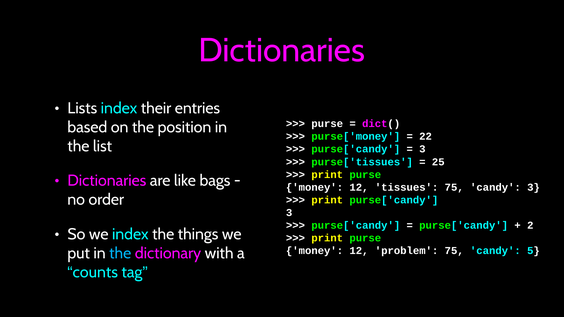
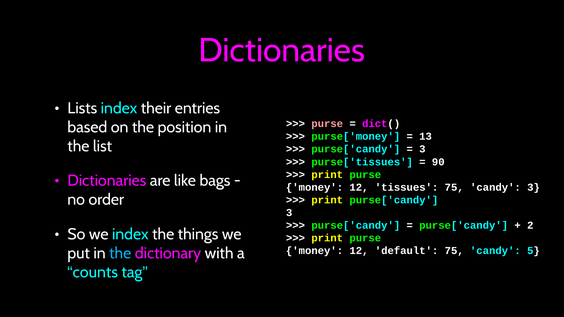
purse colour: white -> pink (327, 124)
22: 22 -> 13 (426, 137)
25: 25 -> 90 (438, 162)
problem: problem -> default (407, 251)
